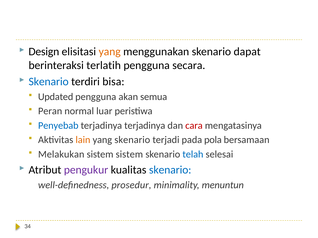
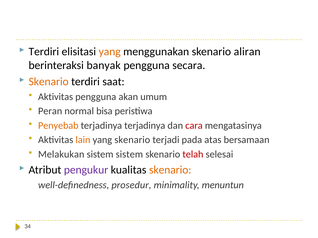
Design: Design -> Terdiri (44, 52)
dapat: dapat -> aliran (247, 52)
terlatih: terlatih -> banyak (104, 65)
Skenario colour: blue -> orange (49, 82)
bisa: bisa -> saat (114, 82)
Updated: Updated -> Aktivitas (56, 97)
semua: semua -> umum (154, 97)
luar: luar -> bisa (104, 111)
Penyebab colour: blue -> orange (58, 126)
pola: pola -> atas (213, 140)
telah colour: blue -> red (193, 154)
skenario colour: blue -> orange (170, 170)
